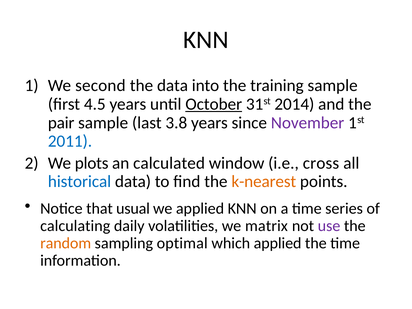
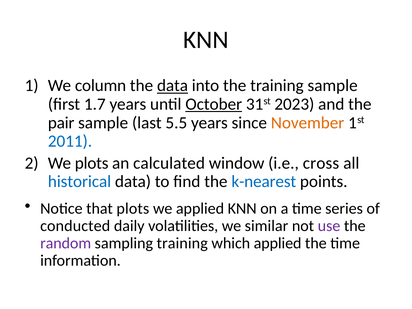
second: second -> column (101, 86)
data underline: none -> present (173, 86)
4.5: 4.5 -> 1.7 (95, 104)
2014: 2014 -> 2023 (294, 104)
3.8: 3.8 -> 5.5 (176, 123)
November colour: purple -> orange (308, 123)
k-nearest colour: orange -> blue (264, 182)
that usual: usual -> plots (133, 209)
calculating: calculating -> conducted (75, 226)
matrix: matrix -> similar (267, 226)
random colour: orange -> purple (66, 243)
sampling optimal: optimal -> training (182, 243)
